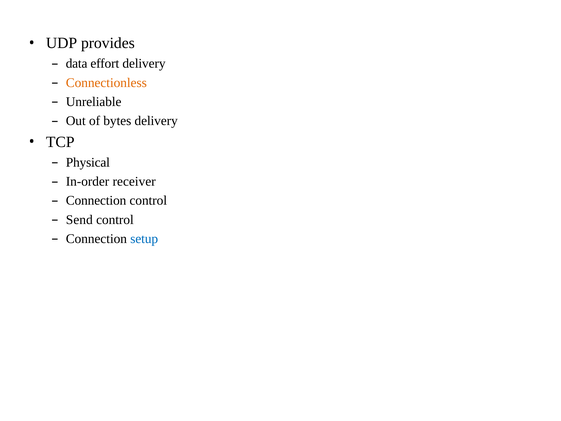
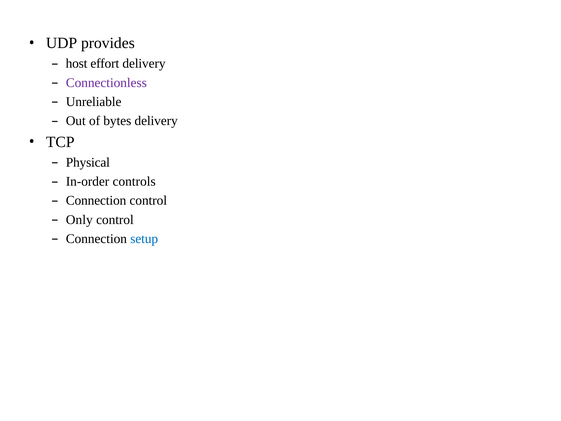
data: data -> host (77, 63)
Connectionless colour: orange -> purple (106, 83)
receiver: receiver -> controls (134, 181)
Send: Send -> Only (79, 219)
